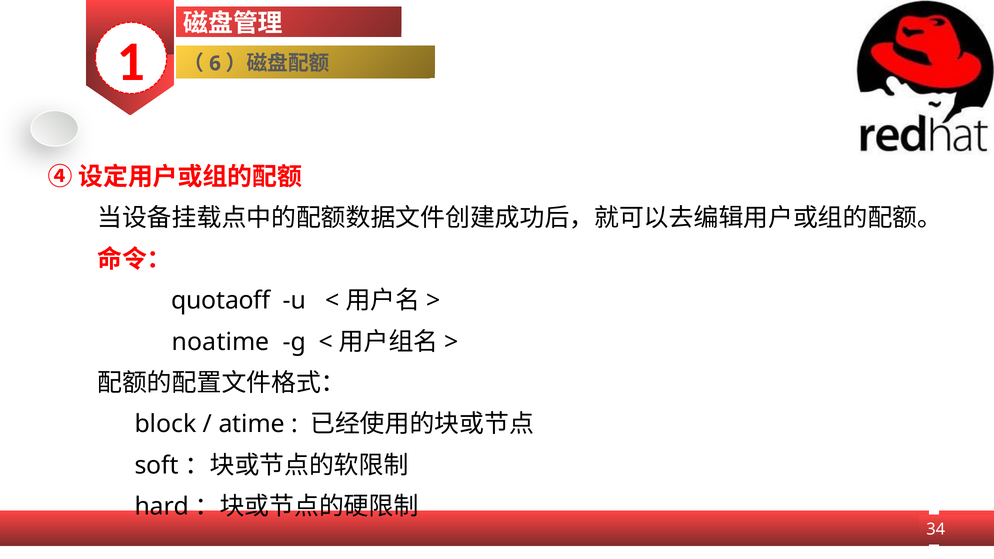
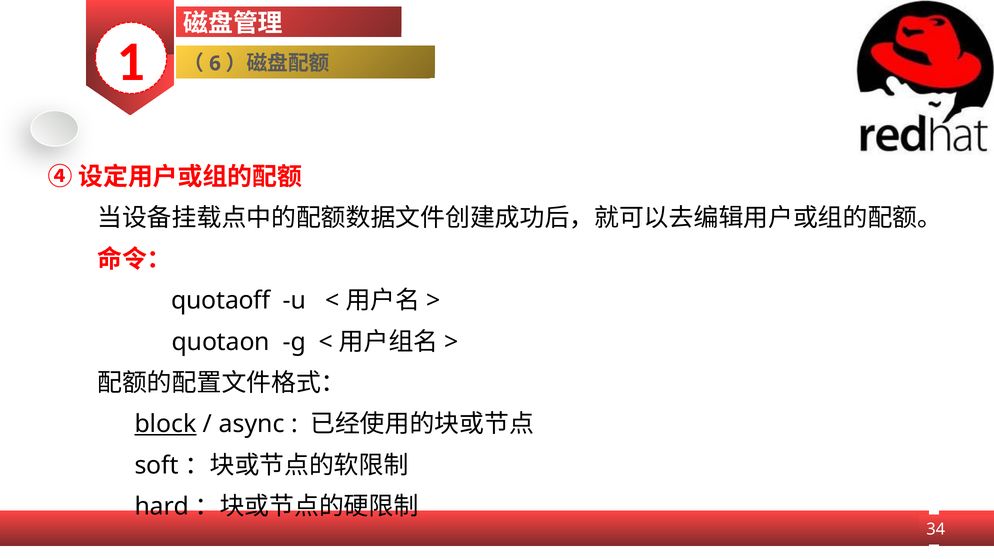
noatime: noatime -> quotaon (221, 342)
block underline: none -> present (165, 424)
atime: atime -> async (252, 424)
